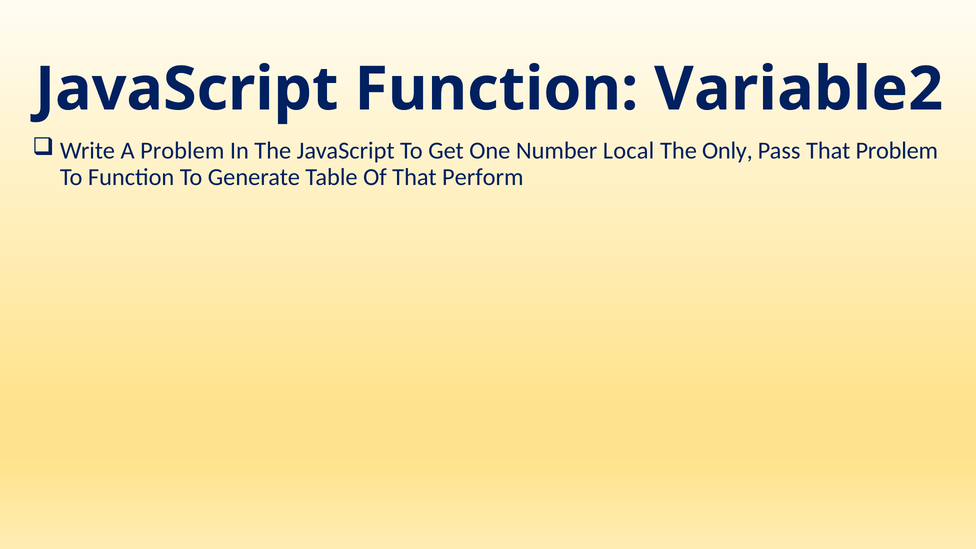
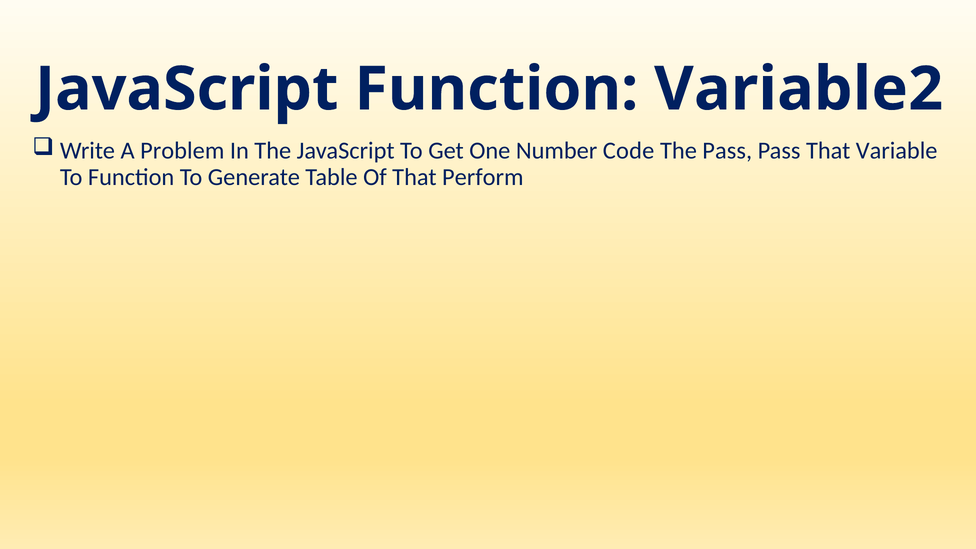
Local: Local -> Code (629, 151)
The Only: Only -> Pass (727, 151)
That Problem: Problem -> Variable (897, 151)
